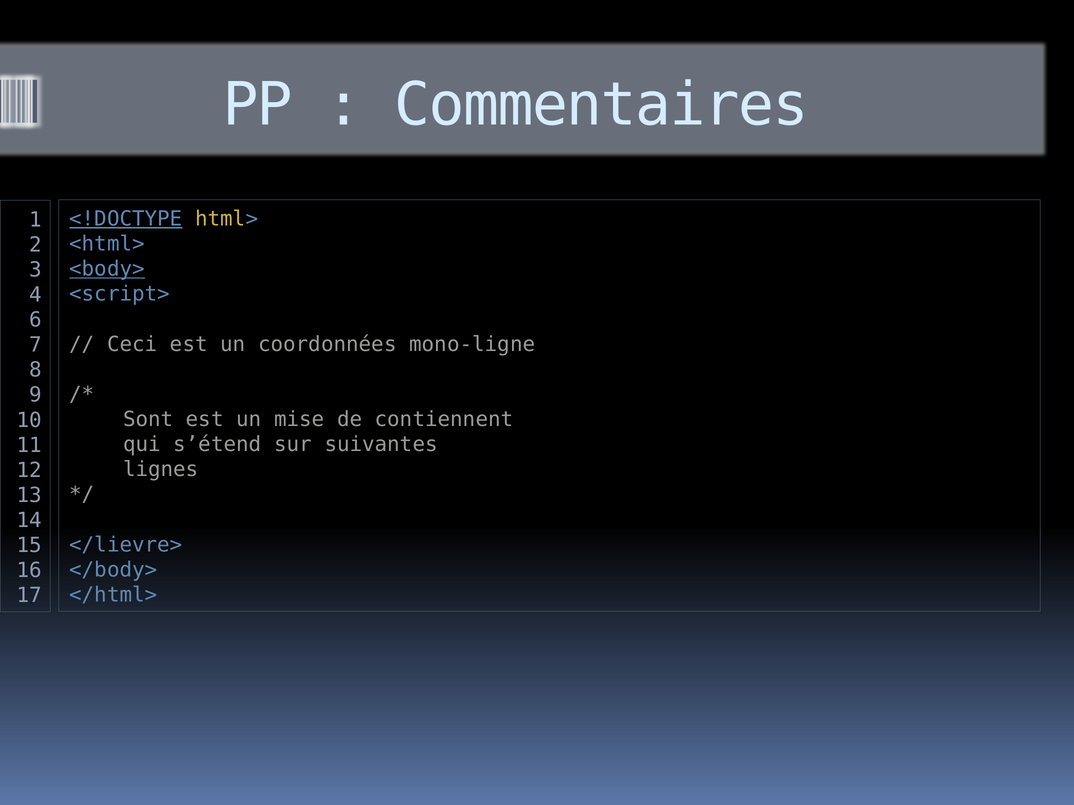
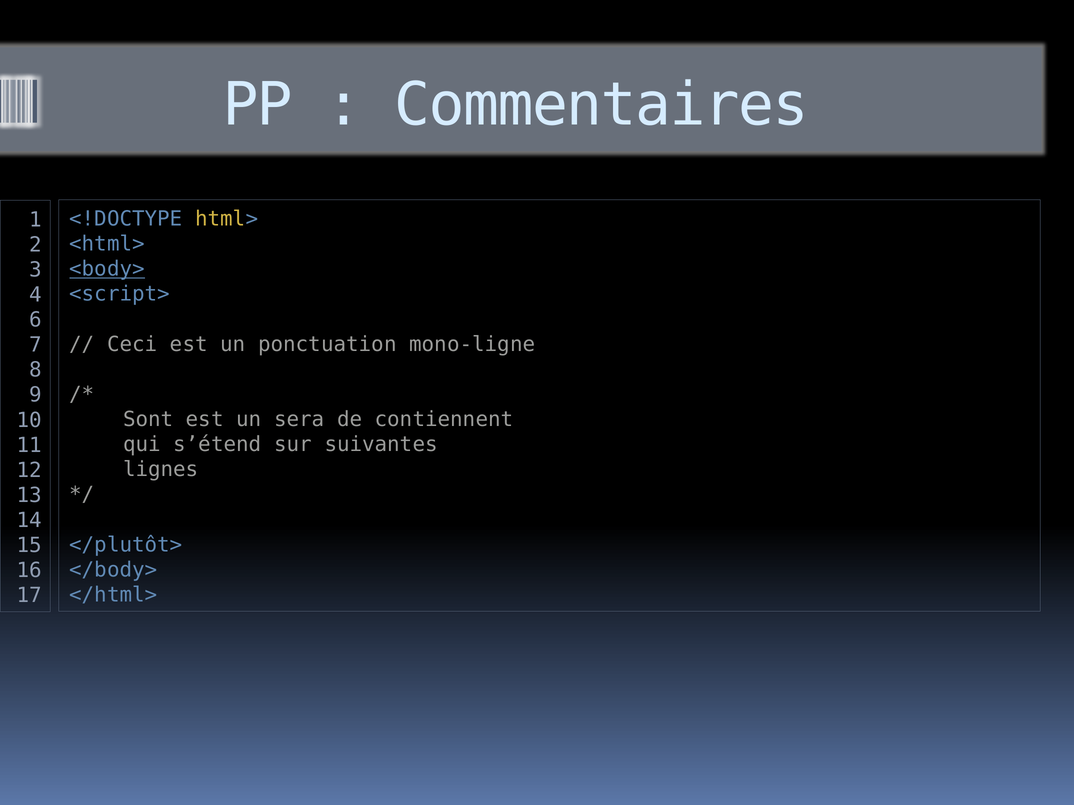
<!DOCTYPE underline: present -> none (126, 219)
coordonnées: coordonnées -> ponctuation (327, 344)
mise: mise -> sera (299, 420)
</lievre>: </lievre> -> </plutôt> (126, 545)
